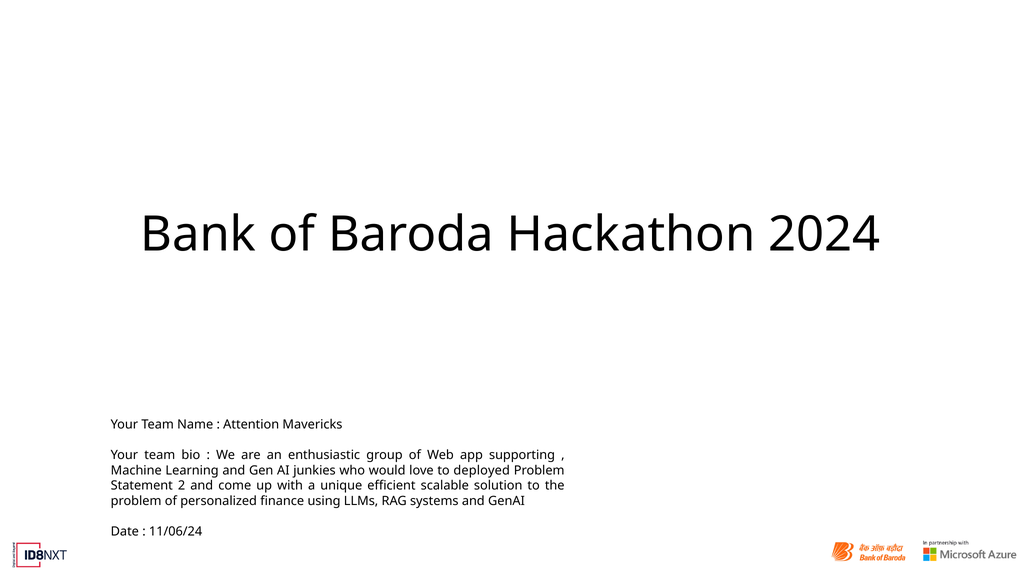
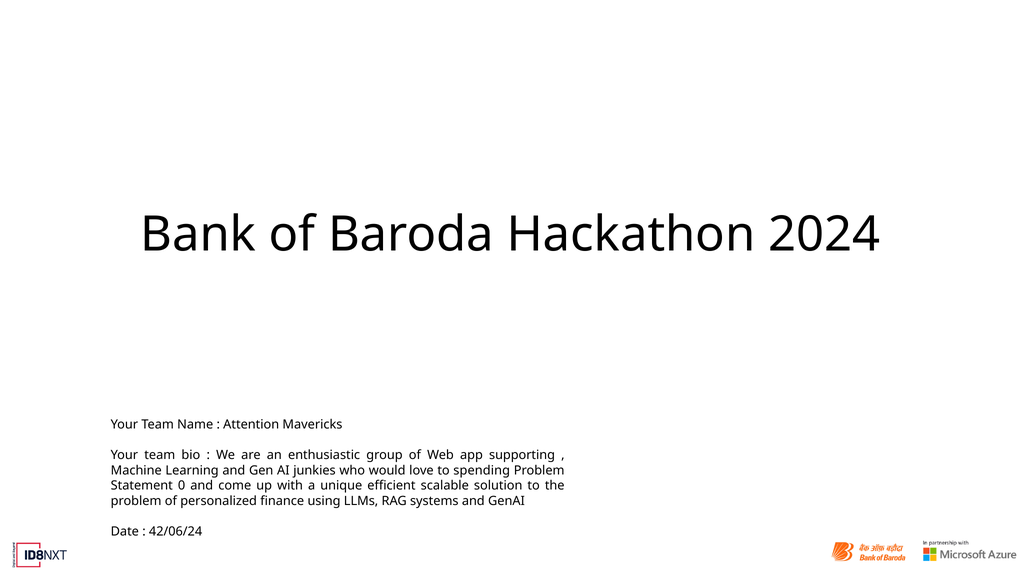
deployed: deployed -> spending (482, 471)
2: 2 -> 0 (182, 486)
11/06/24: 11/06/24 -> 42/06/24 (176, 532)
